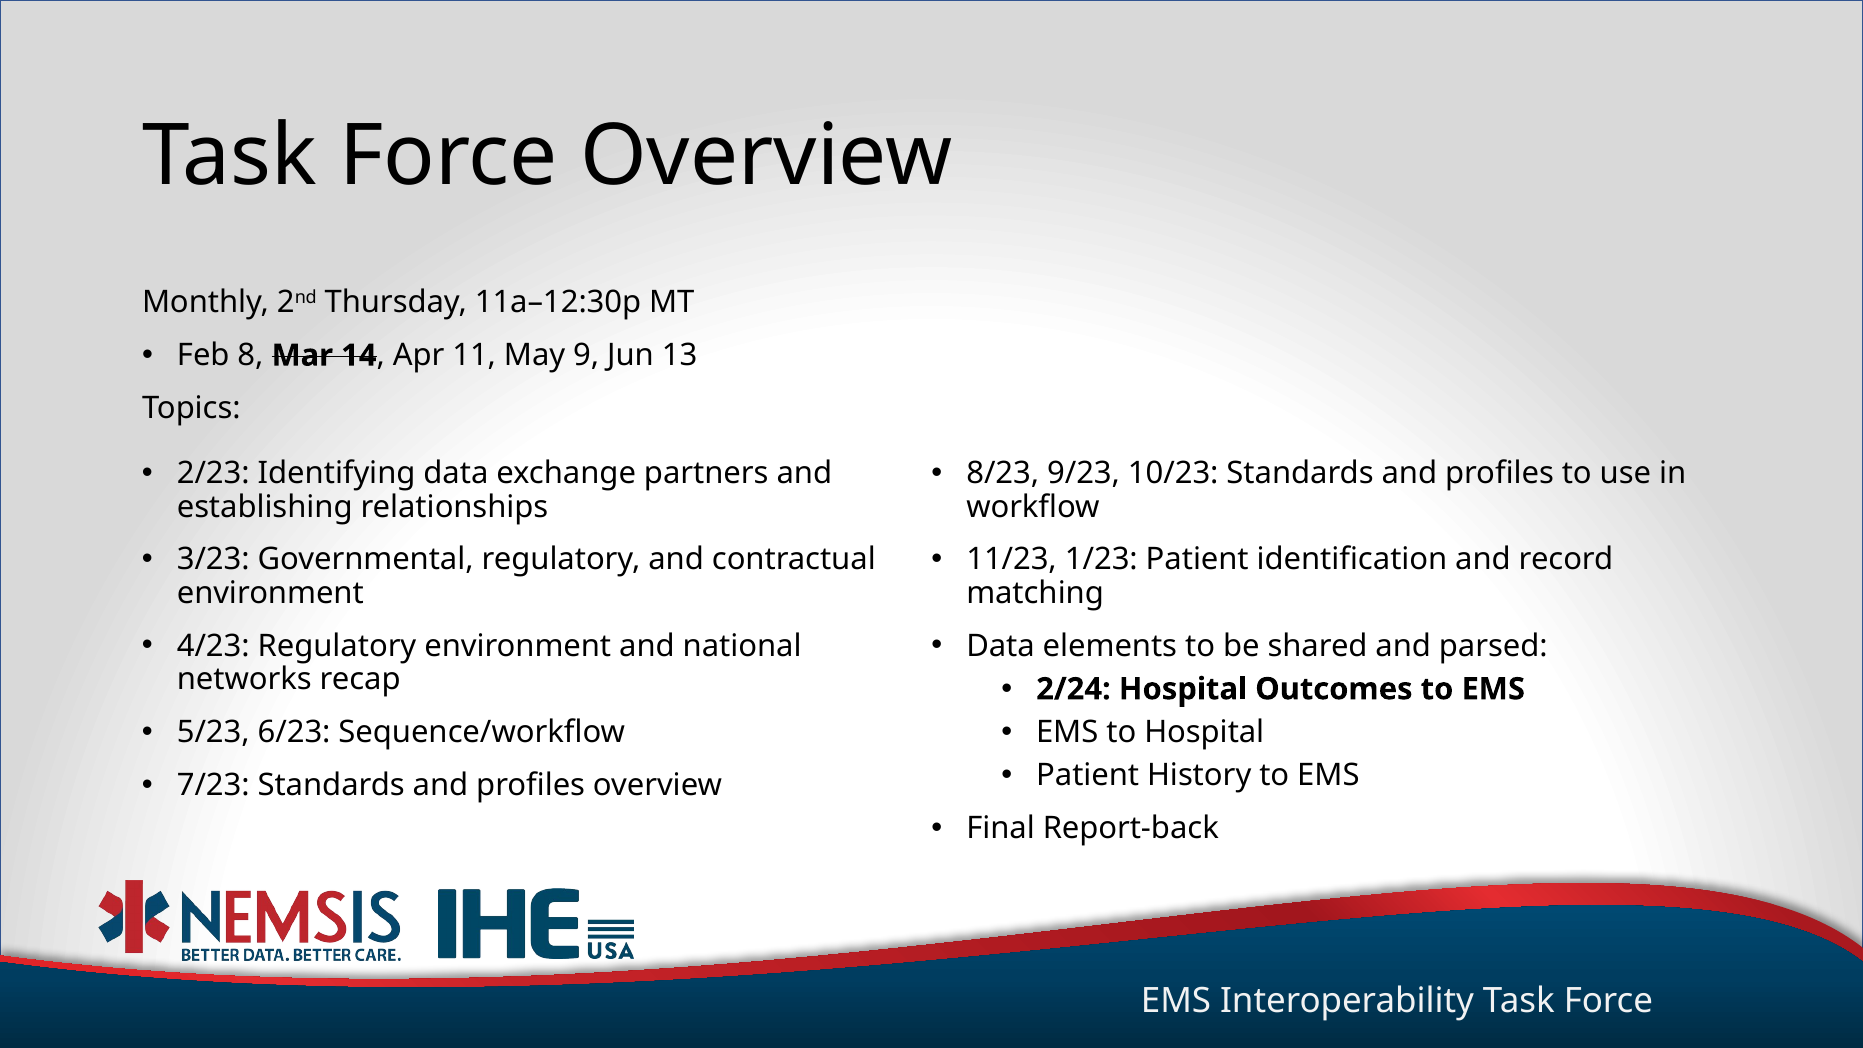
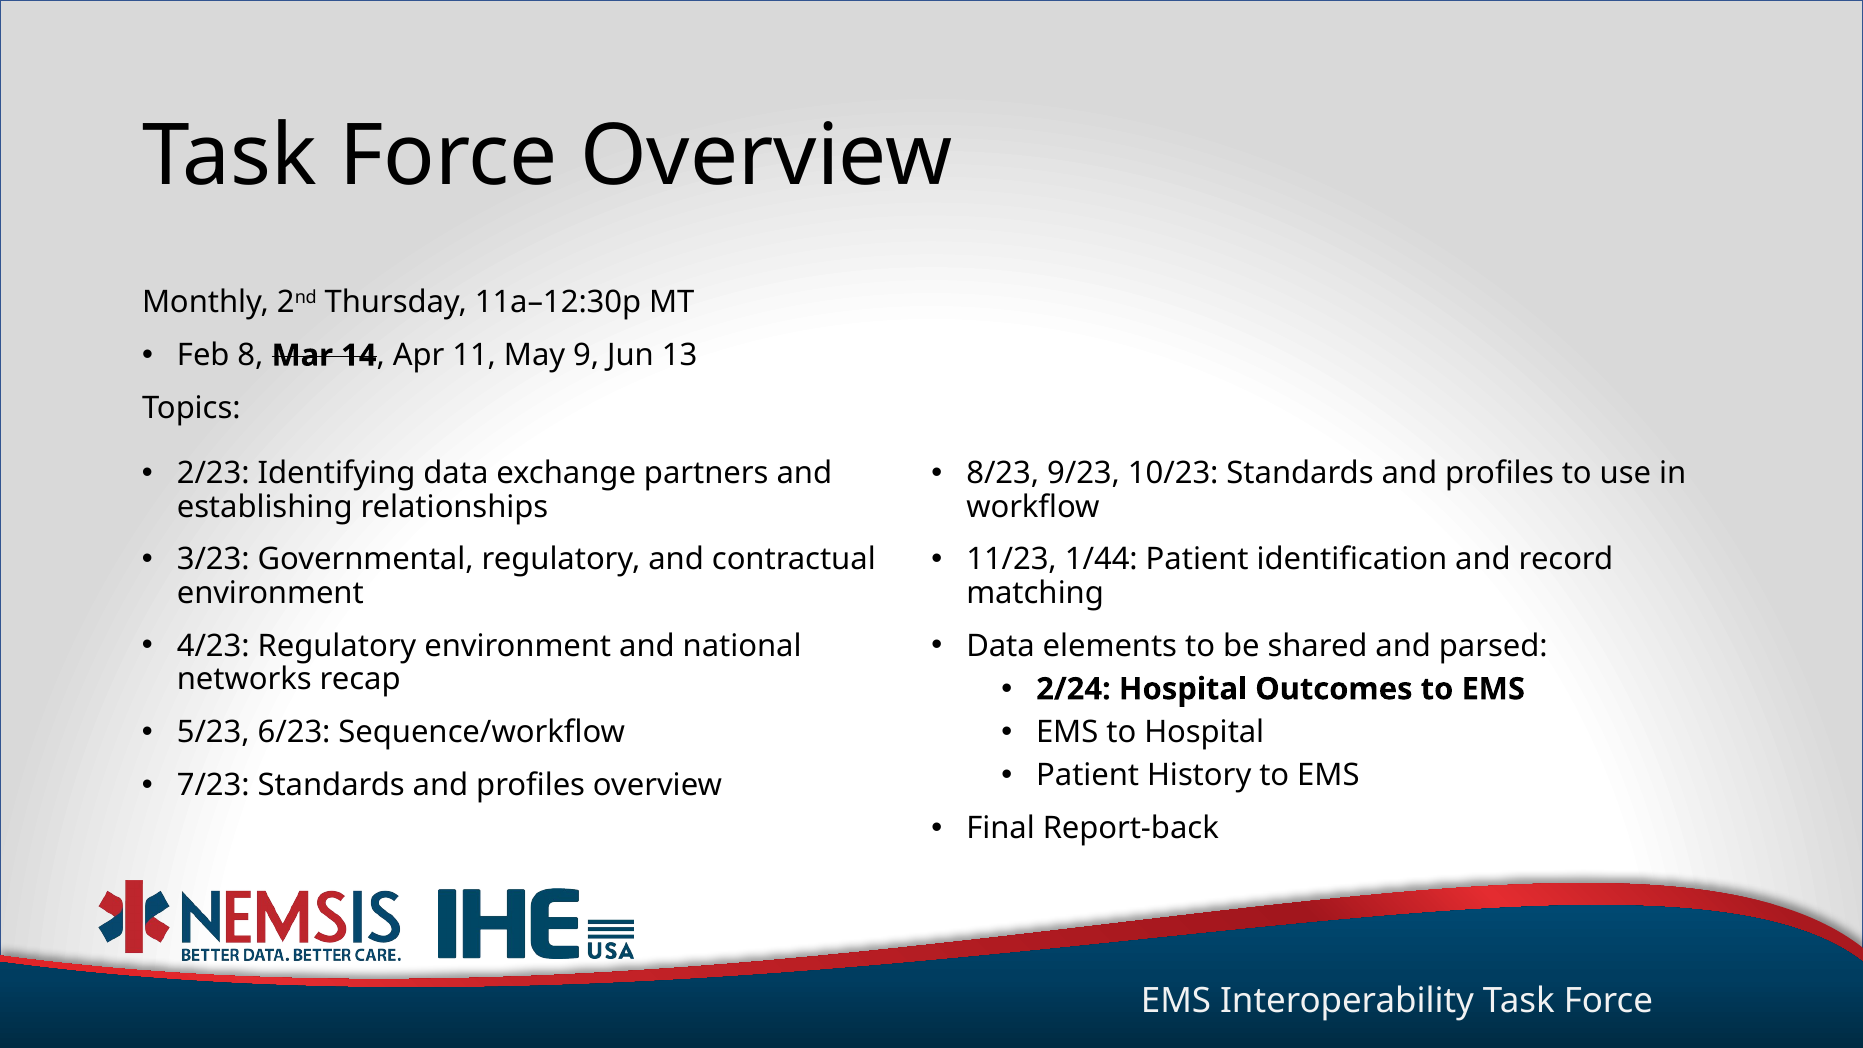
1/23: 1/23 -> 1/44 (1101, 560)
